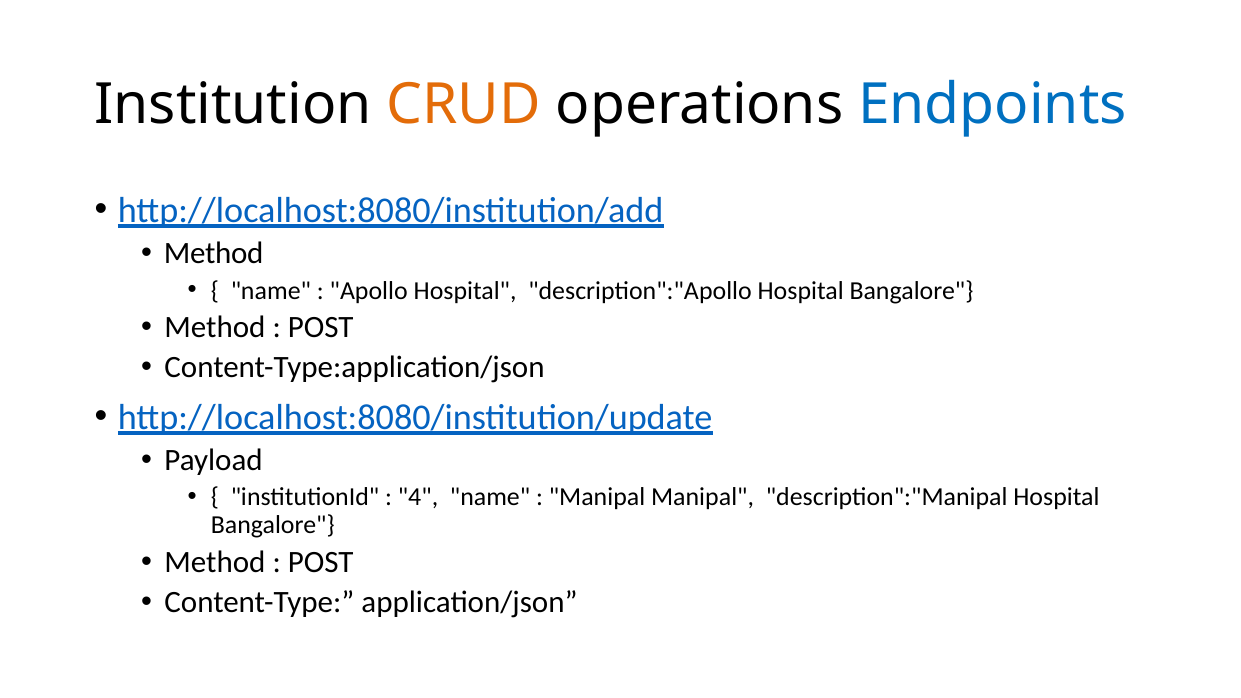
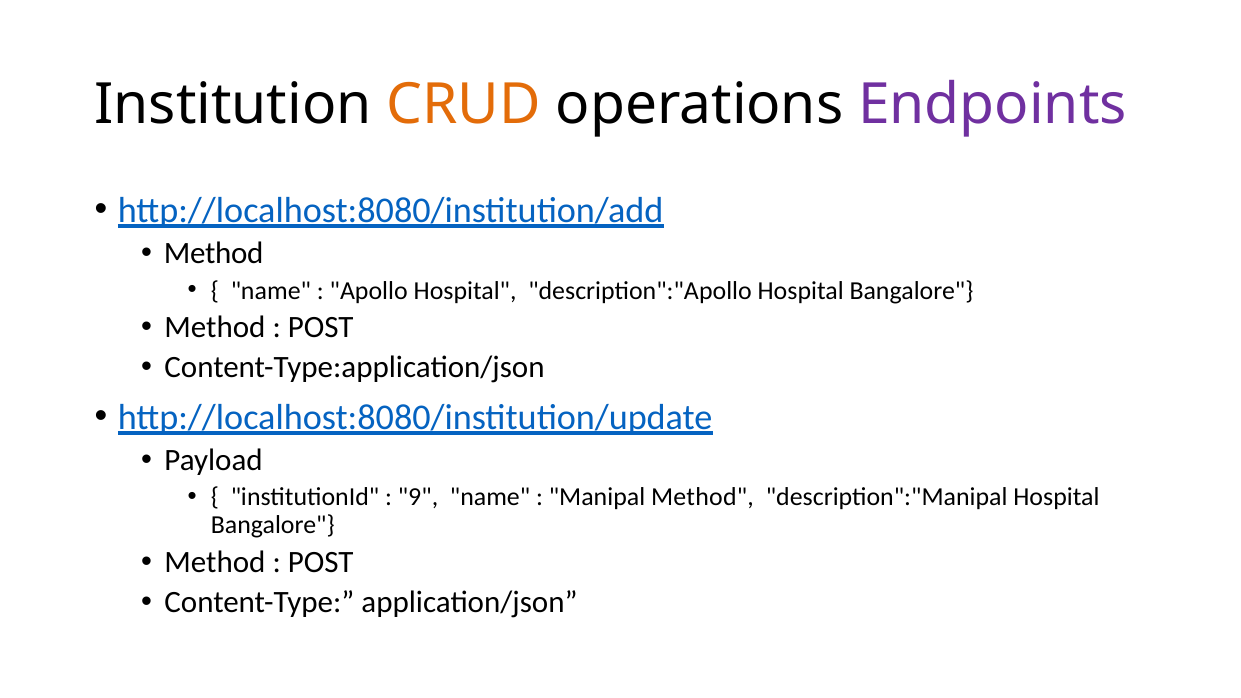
Endpoints colour: blue -> purple (992, 104)
4: 4 -> 9 (418, 497)
Manipal Manipal: Manipal -> Method (702, 497)
